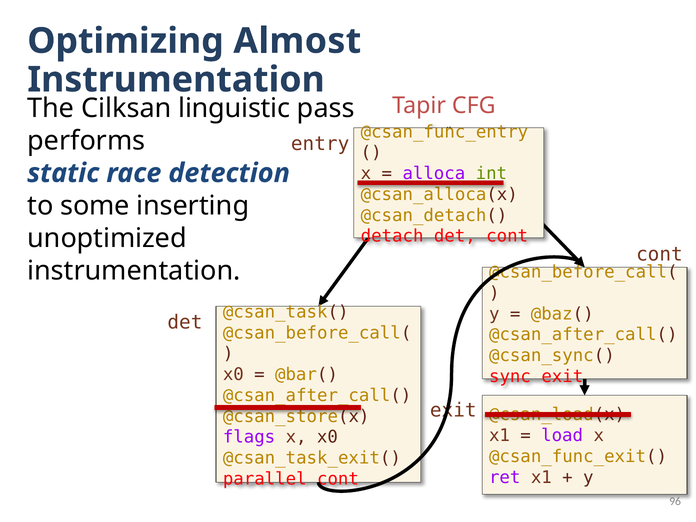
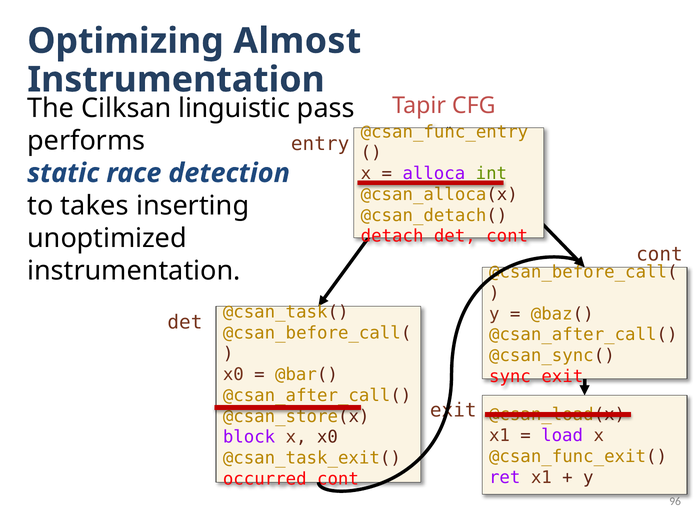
some: some -> takes (95, 206)
flags: flags -> block (249, 437)
parallel: parallel -> occurred (265, 479)
